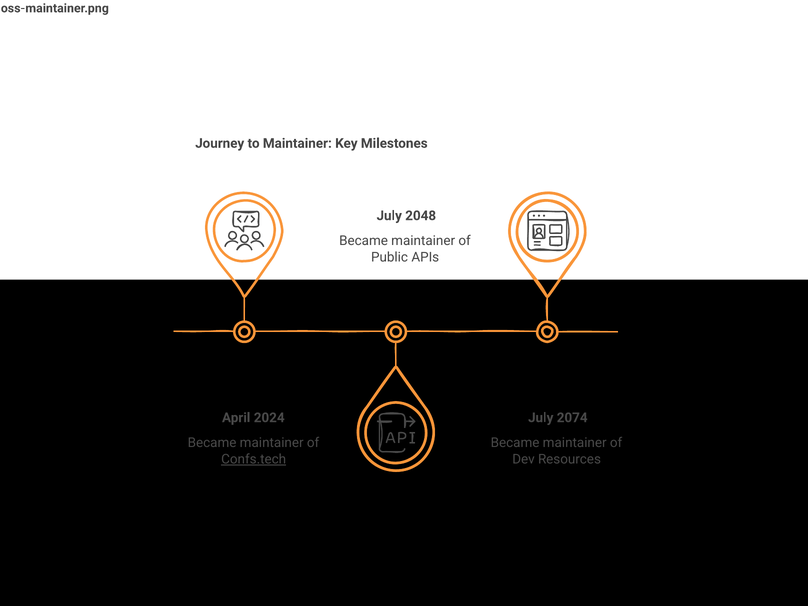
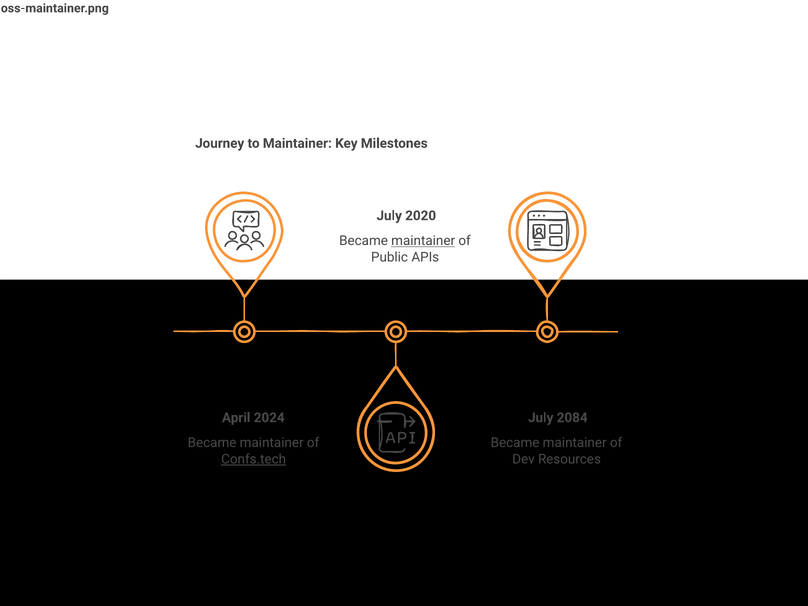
2048: 2048 -> 2020 (421, 216)
maintainer underline: none -> present (423, 241)
2074: 2074 -> 2084 (572, 418)
